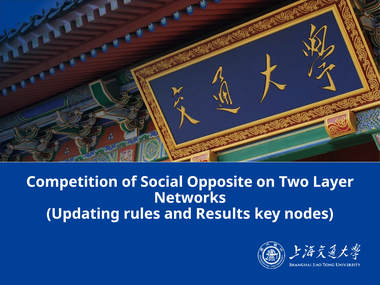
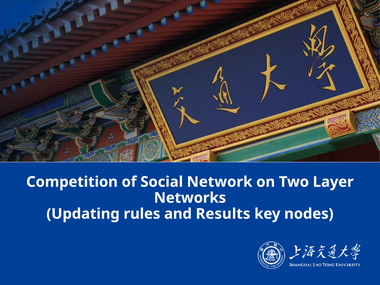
Opposite: Opposite -> Network (220, 182)
